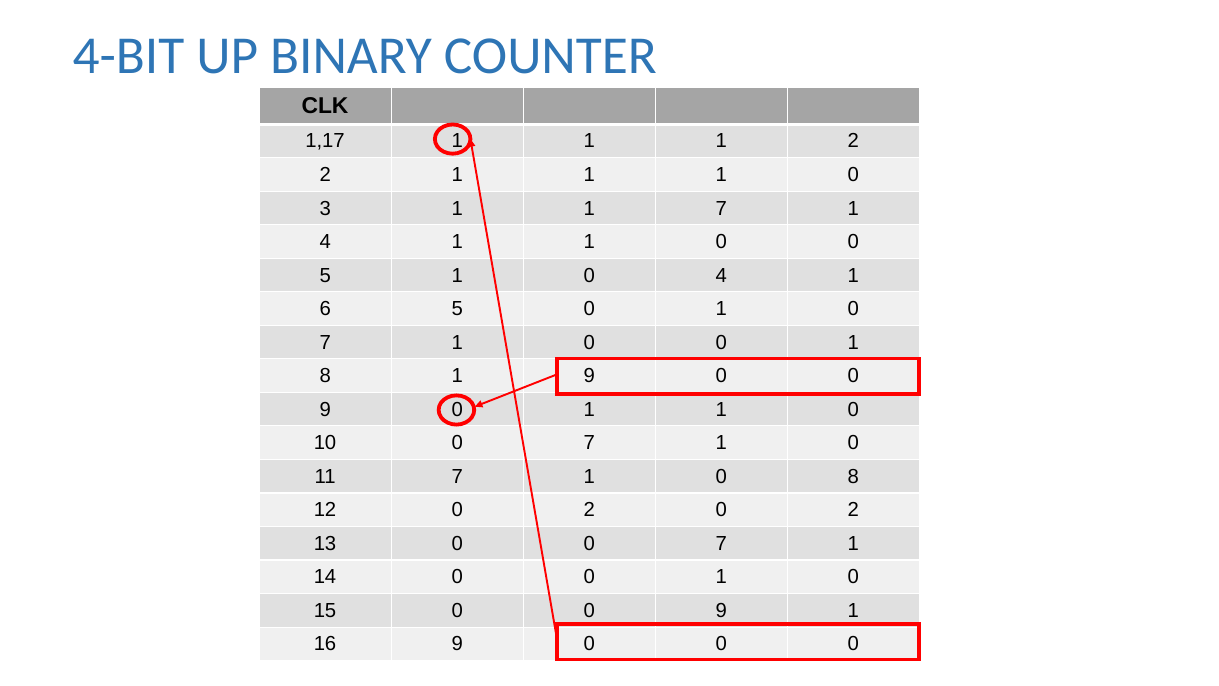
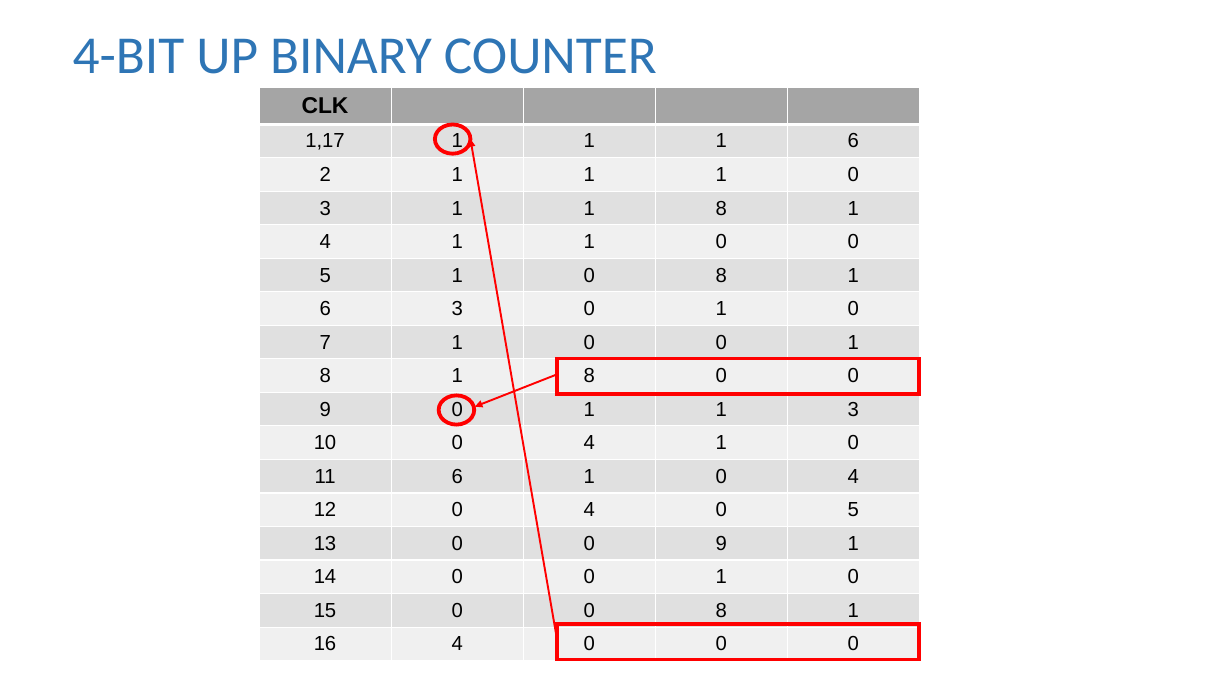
1 1 2: 2 -> 6 (853, 141)
1 1 7: 7 -> 8 (721, 208)
1 0 4: 4 -> 8 (721, 275)
6 5: 5 -> 3 (457, 309)
8 1 9: 9 -> 8 (589, 376)
0 1 1 0: 0 -> 3 (853, 409)
10 0 7: 7 -> 4 (589, 443)
11 7: 7 -> 6 (457, 476)
1 0 8: 8 -> 4 (853, 476)
12 0 2: 2 -> 4 (589, 510)
2: 2 -> 5 (853, 510)
13 0 0 7: 7 -> 9 (721, 543)
15 0 0 9: 9 -> 8 (721, 610)
16 9: 9 -> 4 (457, 644)
